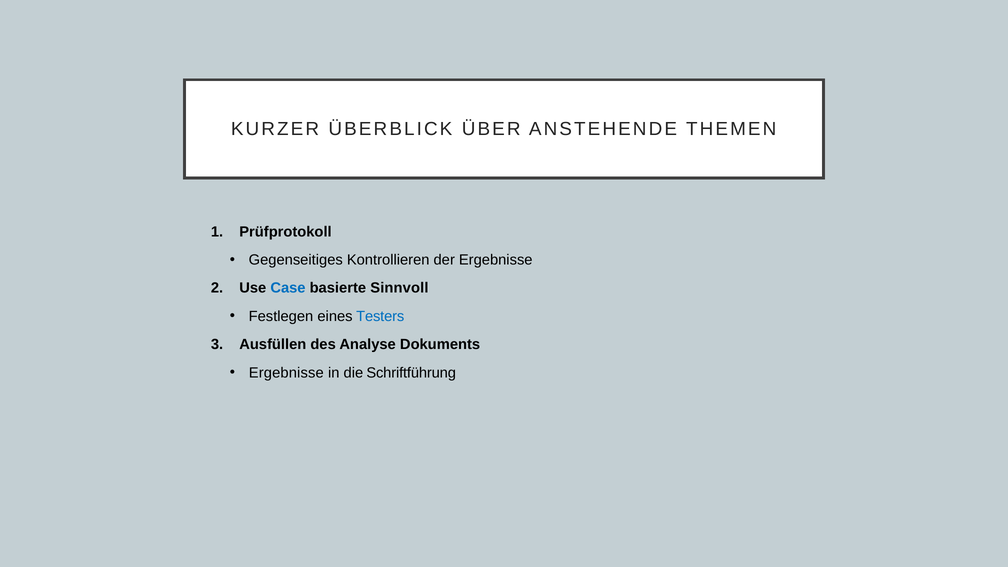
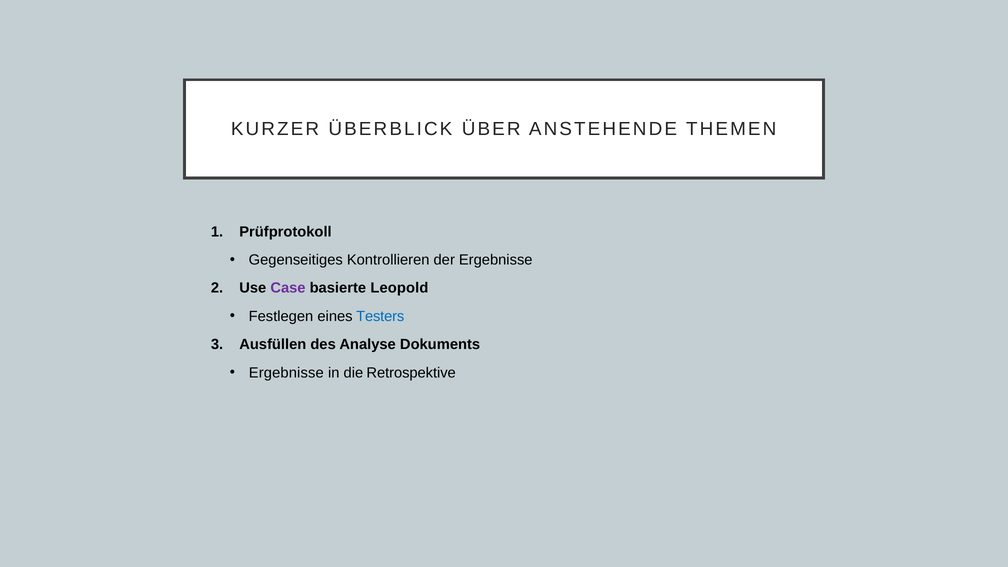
Case colour: blue -> purple (288, 288)
Sinnvoll: Sinnvoll -> Leopold (399, 288)
Schriftführung: Schriftführung -> Retrospektive (411, 373)
